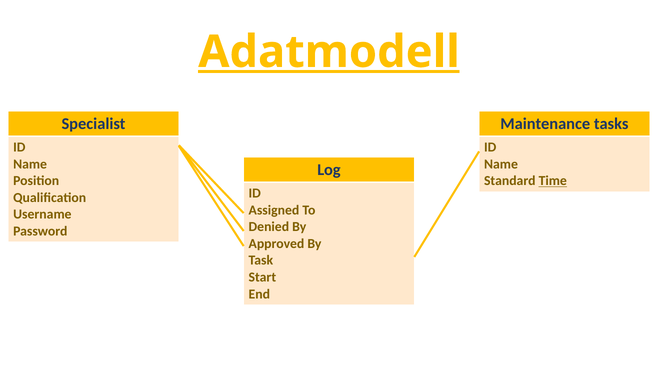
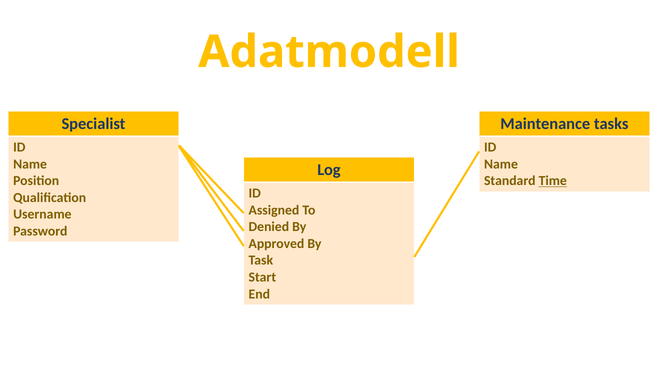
Adatmodell underline: present -> none (329, 52)
